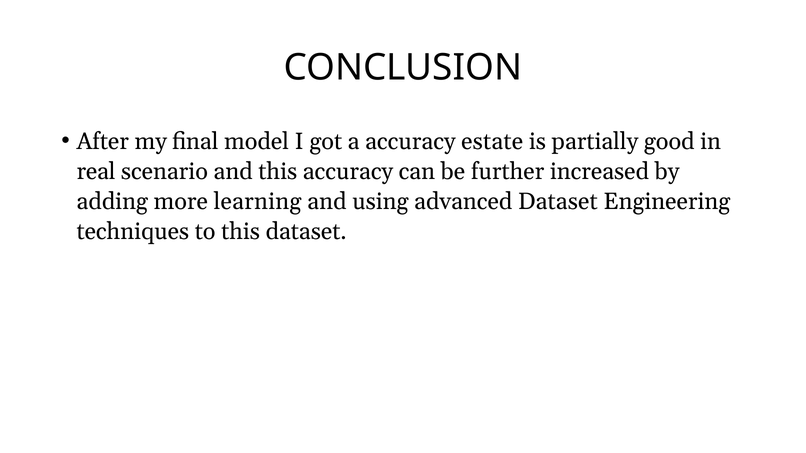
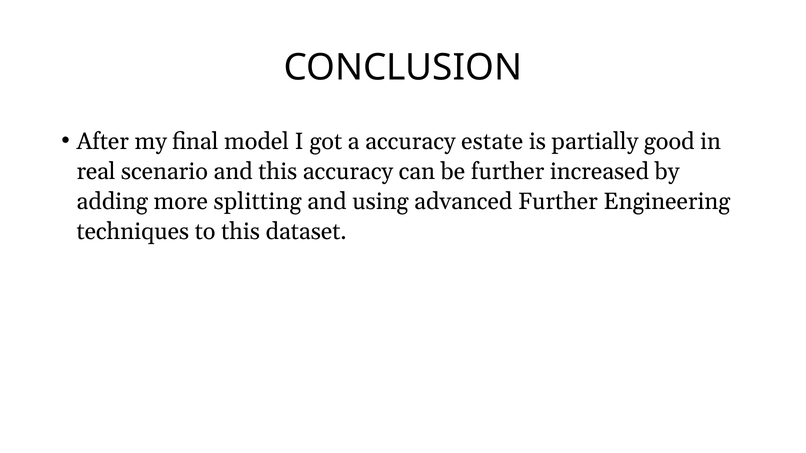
learning: learning -> splitting (258, 202)
advanced Dataset: Dataset -> Further (558, 202)
